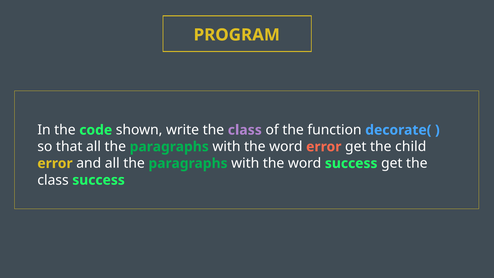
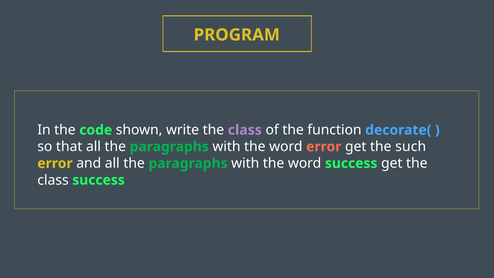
child: child -> such (411, 147)
